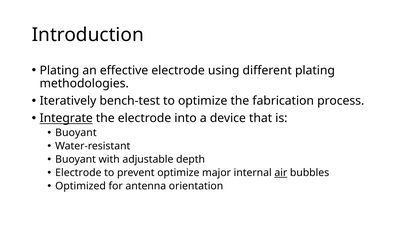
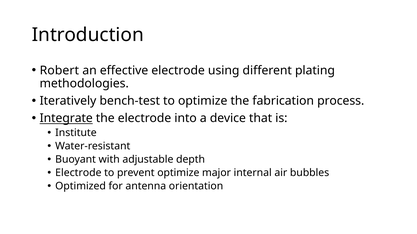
Plating: Plating -> Robert (59, 71)
Buoyant: Buoyant -> Institute (76, 133)
air underline: present -> none (281, 173)
